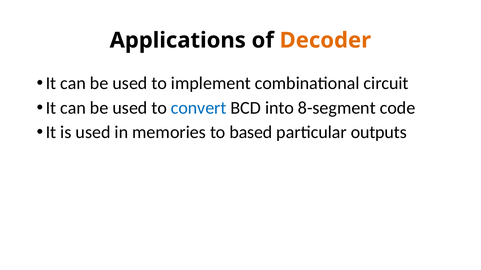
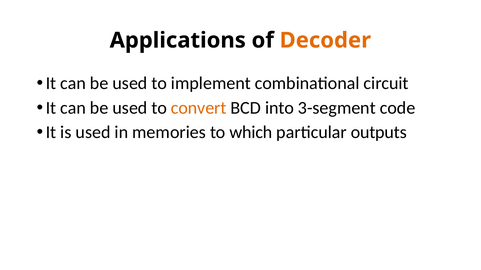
convert colour: blue -> orange (199, 108)
8-segment: 8-segment -> 3-segment (337, 108)
based: based -> which (251, 132)
